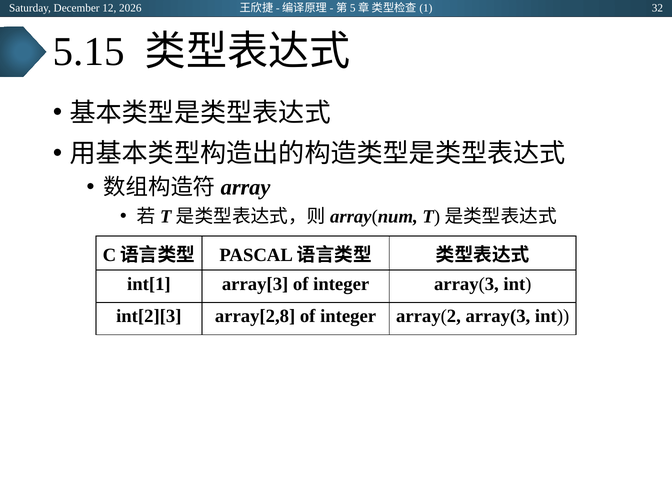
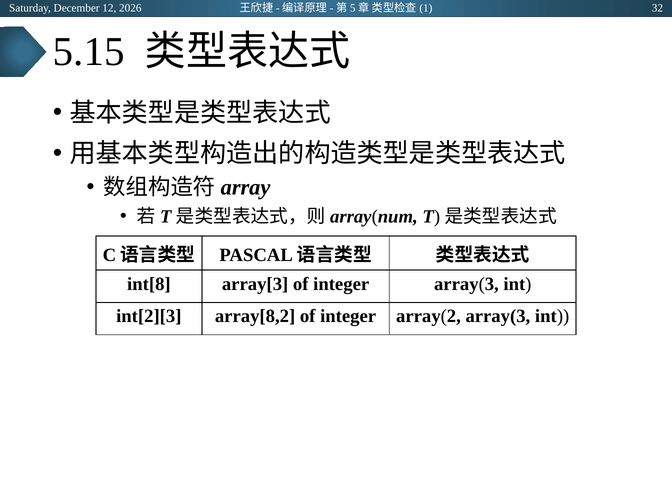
int[1: int[1 -> int[8 (149, 284)
array[2,8: array[2,8 -> array[8,2 (255, 316)
